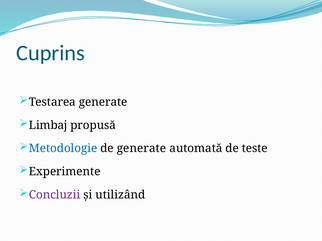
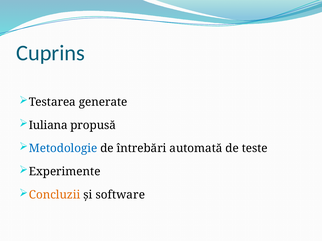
Limbaj: Limbaj -> Iuliana (48, 125)
de generate: generate -> întrebări (142, 149)
Concluzii colour: purple -> orange (55, 195)
utilizând: utilizând -> software (120, 195)
